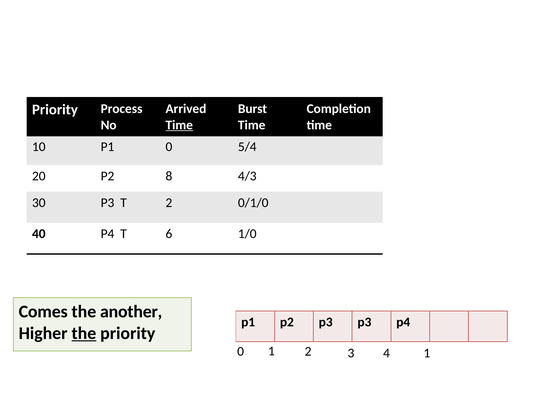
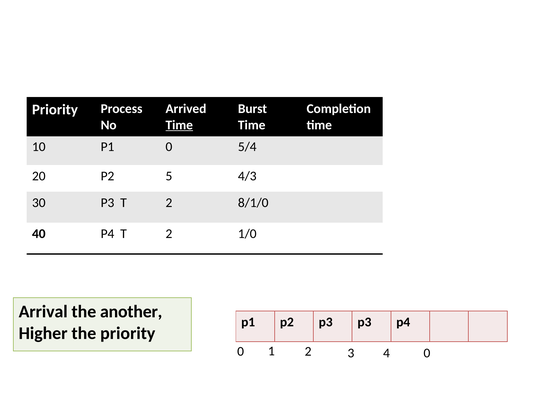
8: 8 -> 5 (169, 176)
0/1/0: 0/1/0 -> 8/1/0 (253, 203)
P4 T 6: 6 -> 2 (169, 234)
Comes: Comes -> Arrival (43, 312)
the underline: present -> none (84, 334)
4 1: 1 -> 0 (427, 354)
